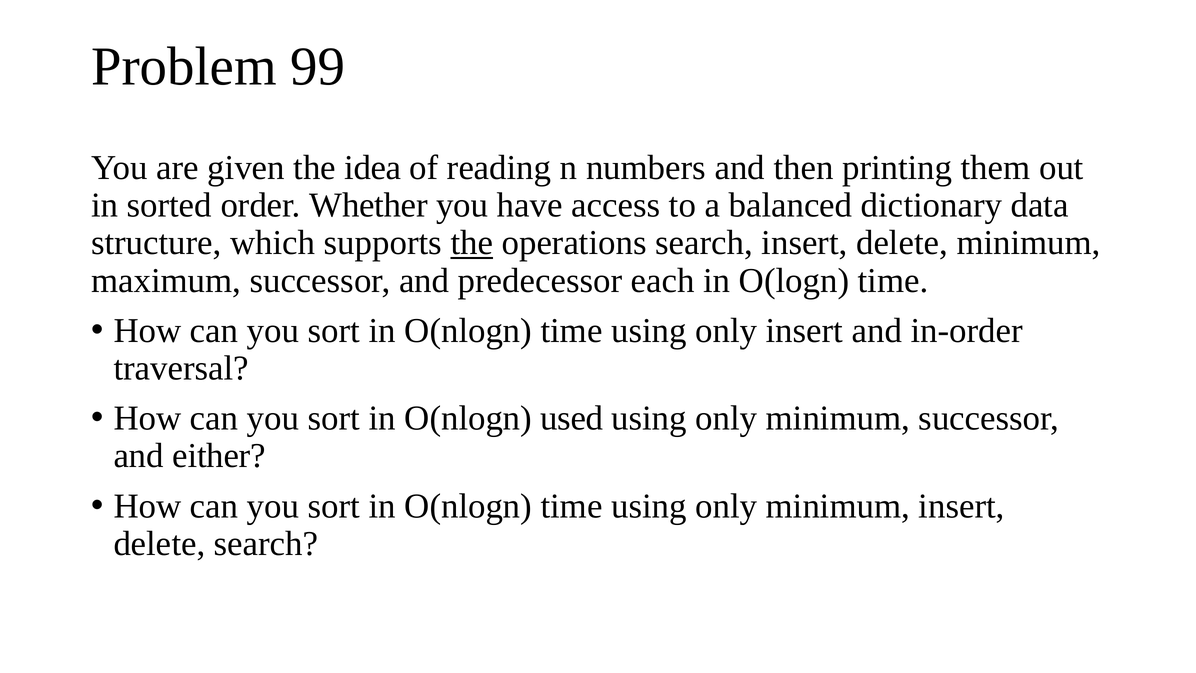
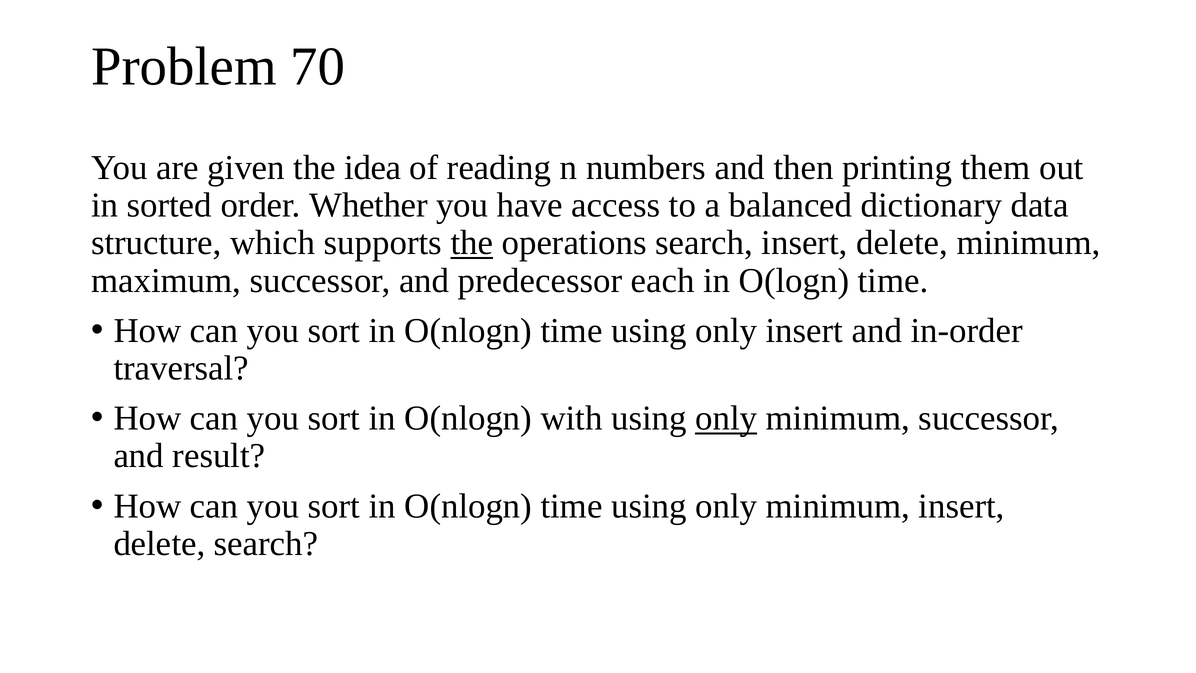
99: 99 -> 70 (318, 66)
used: used -> with (572, 418)
only underline: none -> present (726, 418)
either: either -> result (219, 456)
